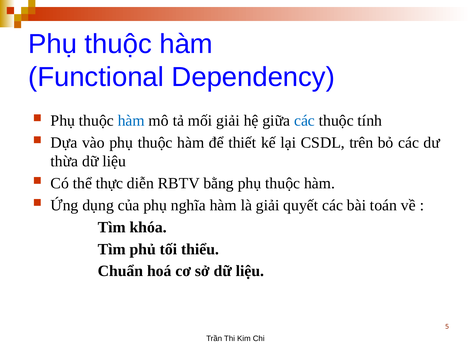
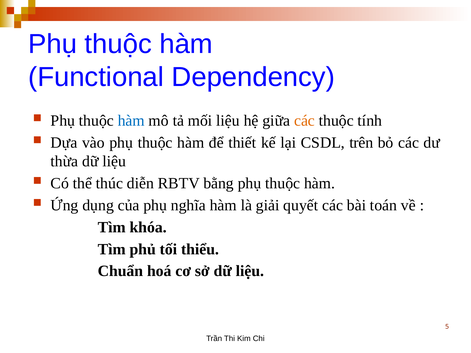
mối giải: giải -> liệu (228, 121)
các colour: blue -> orange (304, 121)
thực: thực -> thúc (109, 183)
